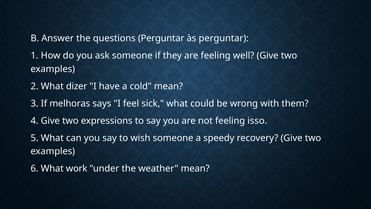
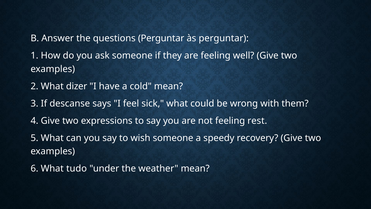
melhoras: melhoras -> descanse (70, 103)
isso: isso -> rest (257, 121)
work: work -> tudo (77, 168)
